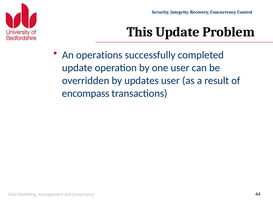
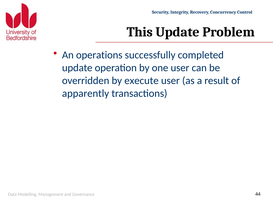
updates: updates -> execute (142, 80)
encompass: encompass -> apparently (86, 93)
